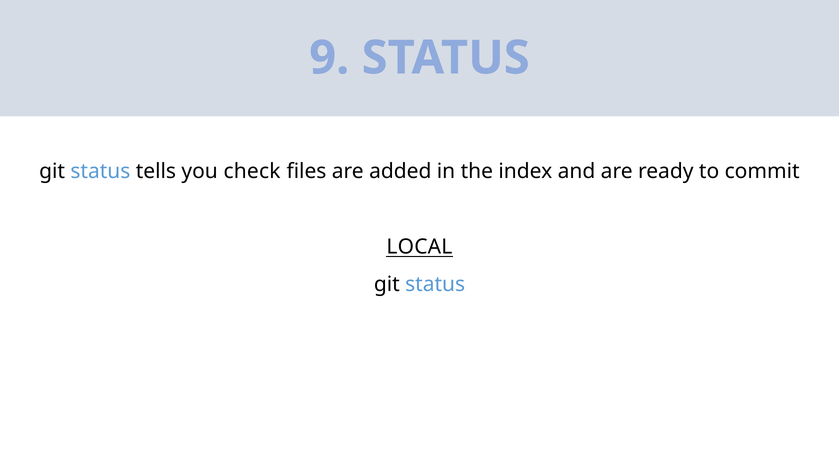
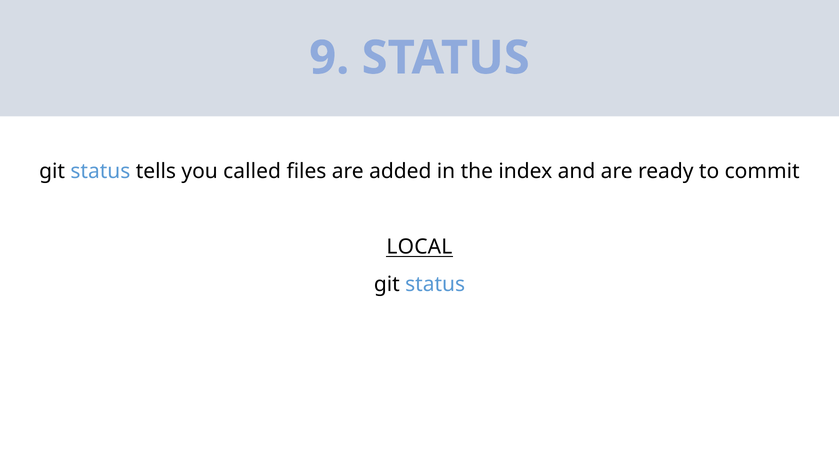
check: check -> called (252, 171)
